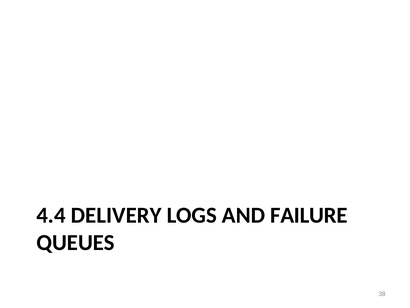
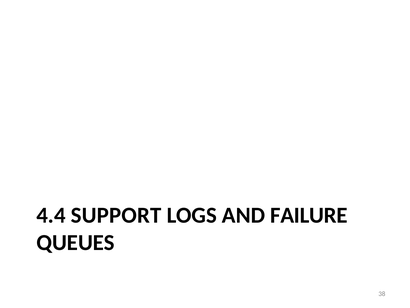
DELIVERY: DELIVERY -> SUPPORT (116, 215)
